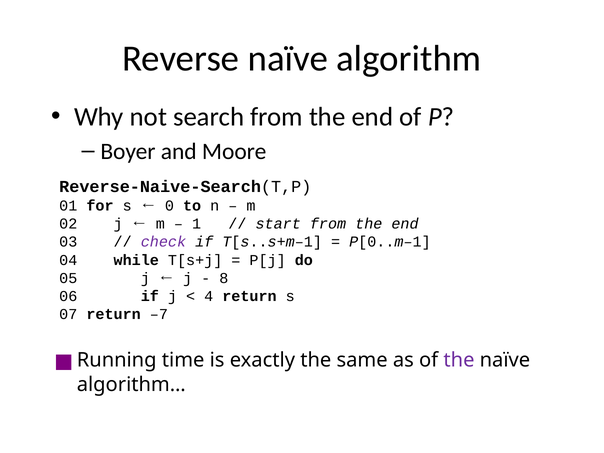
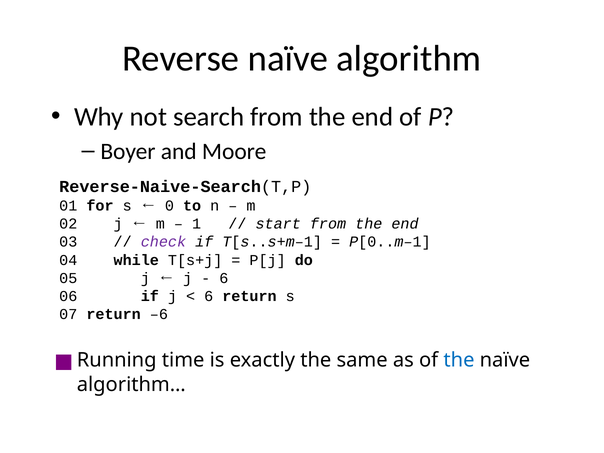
8: 8 -> 6 (224, 278)
4: 4 -> 6 (209, 296)
–7: –7 -> –6 (159, 314)
the colour: purple -> blue (459, 360)
